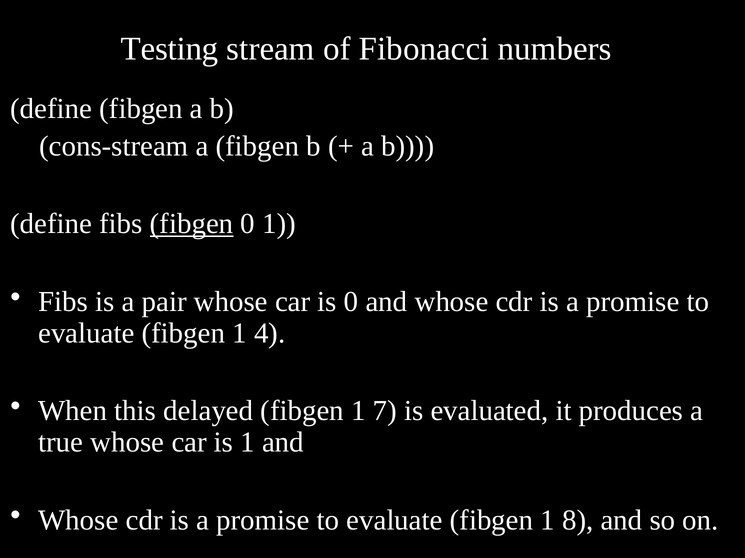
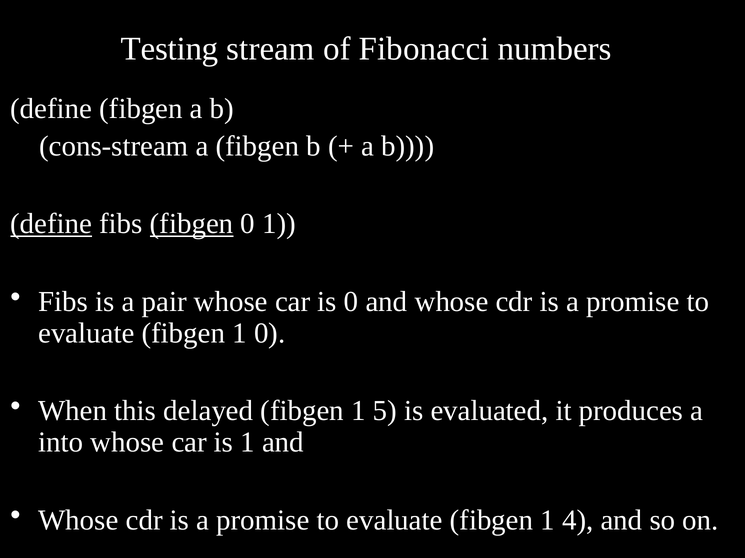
define underline: none -> present (51, 224)
1 4: 4 -> 0 (270, 333)
7: 7 -> 5 (385, 411)
true: true -> into (61, 443)
8: 8 -> 4 (578, 521)
